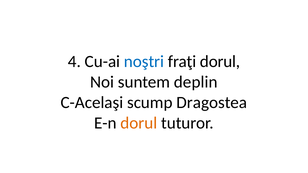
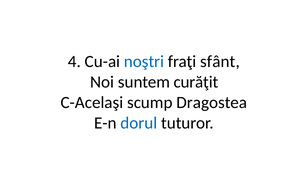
fraţi dorul: dorul -> sfânt (220, 62)
deplin: deplin -> curăţit (196, 82)
dorul colour: orange -> blue (139, 123)
